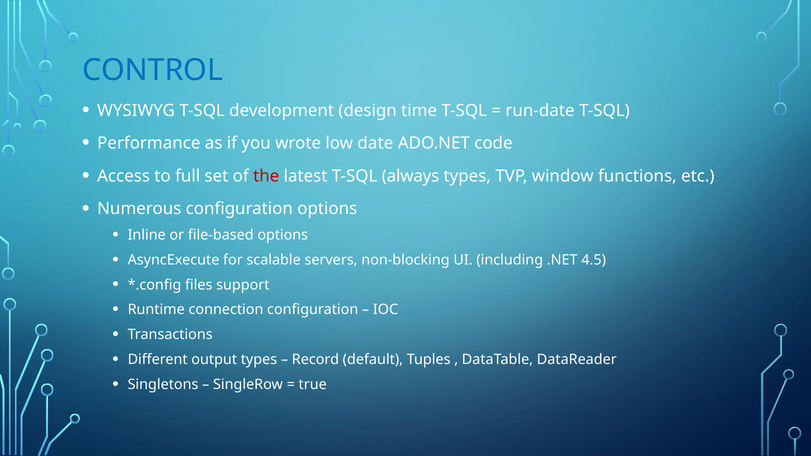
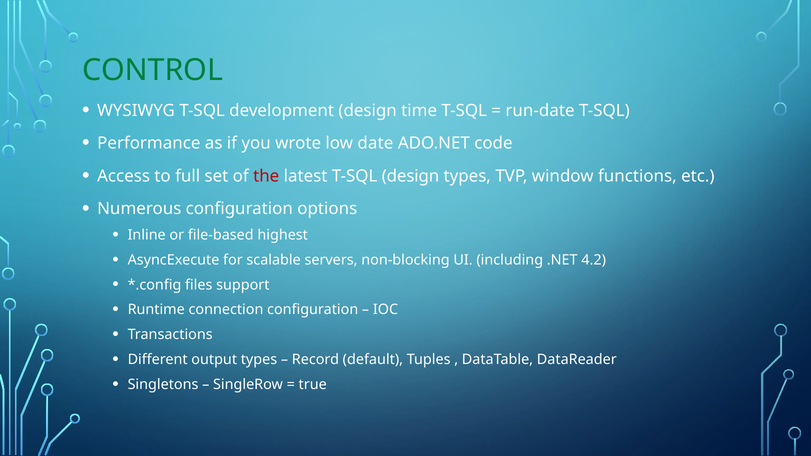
CONTROL colour: blue -> green (153, 70)
T-SQL always: always -> design (411, 176)
file-based options: options -> highest (283, 235)
4.5: 4.5 -> 4.2 (594, 260)
